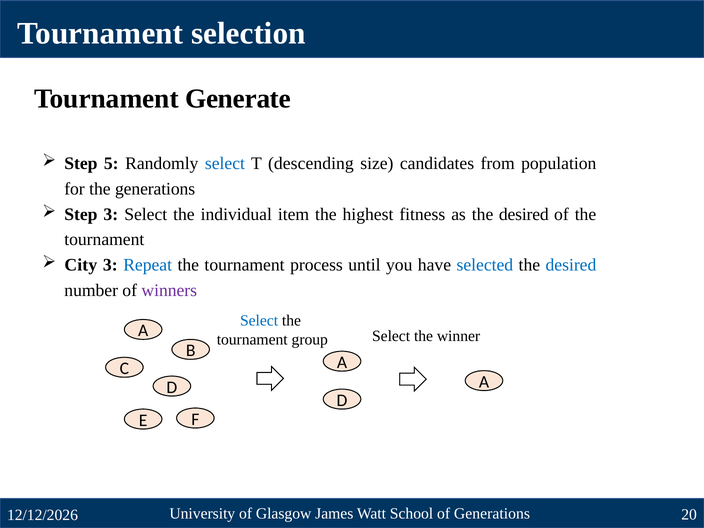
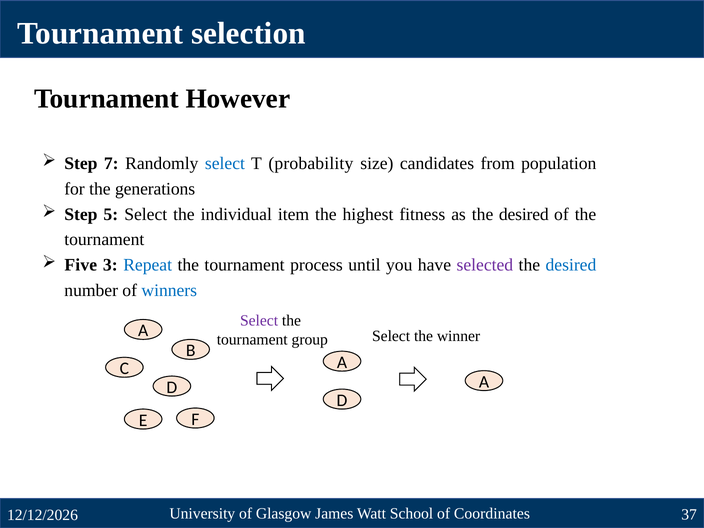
Generate: Generate -> However (238, 99)
5: 5 -> 7 (111, 164)
descending: descending -> probability (311, 164)
Step 3: 3 -> 5 (111, 214)
City: City -> Five (81, 265)
selected colour: blue -> purple (485, 265)
winners colour: purple -> blue (169, 290)
Select colour: blue -> purple (259, 321)
of Generations: Generations -> Coordinates (492, 514)
20: 20 -> 37 (689, 514)
